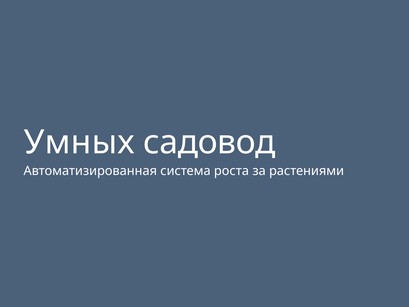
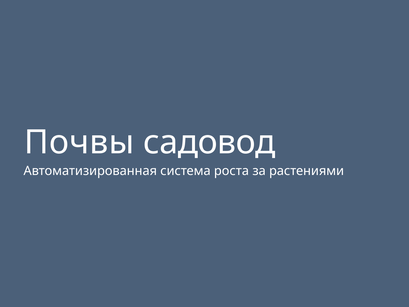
Умных: Умных -> Почвы (79, 142)
